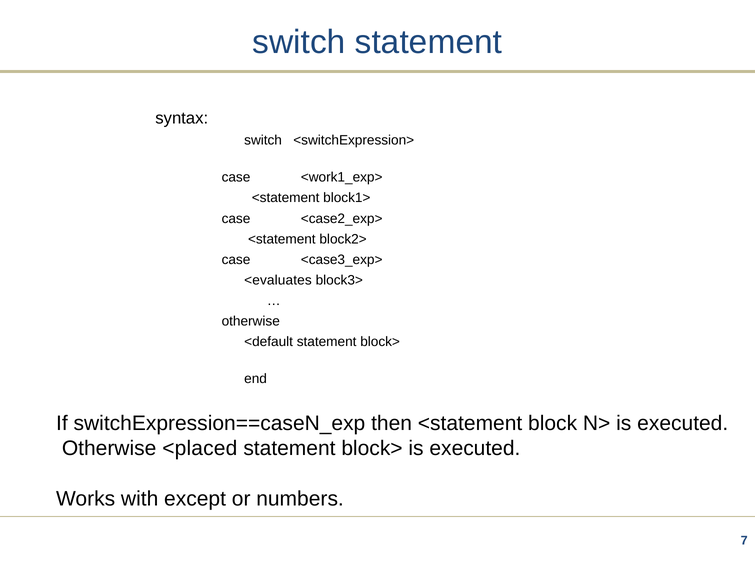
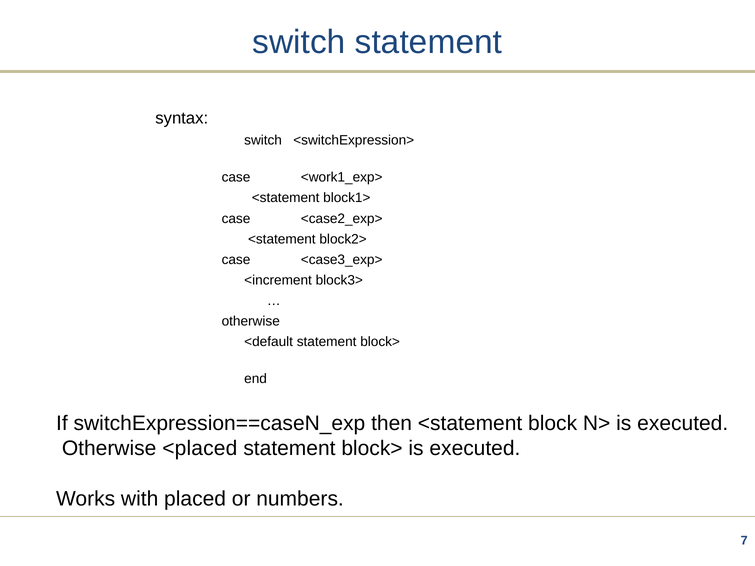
<evaluates: <evaluates -> <increment (278, 280)
except: except -> placed (195, 499)
